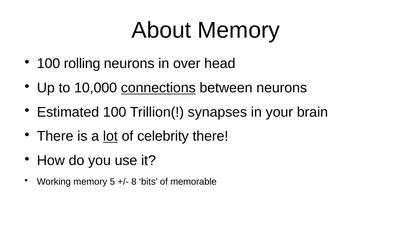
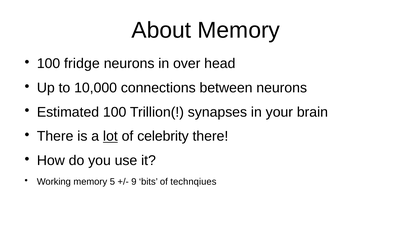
rolling: rolling -> fridge (82, 64)
connections underline: present -> none (158, 88)
8: 8 -> 9 (134, 181)
memorable: memorable -> technqiues (193, 181)
